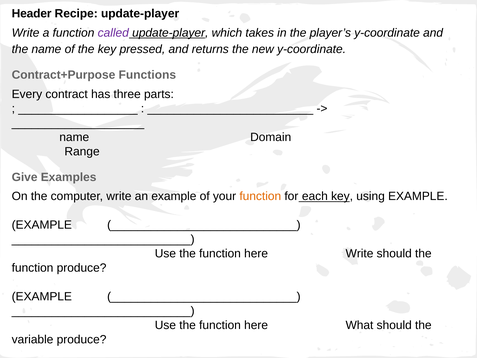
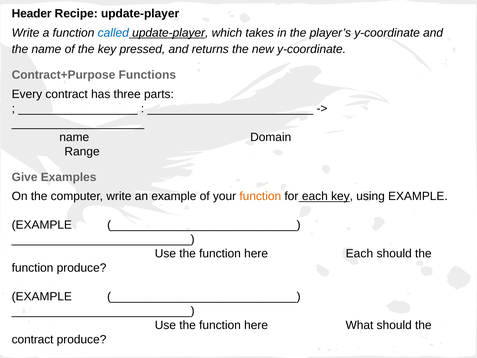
called colour: purple -> blue (113, 33)
here Write: Write -> Each (359, 253)
variable: variable -> contract (33, 339)
